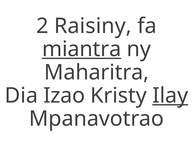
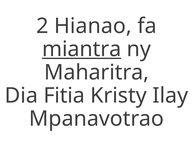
Raisiny: Raisiny -> Hianao (93, 26)
Izao: Izao -> Fitia (64, 95)
Ilay underline: present -> none (170, 95)
